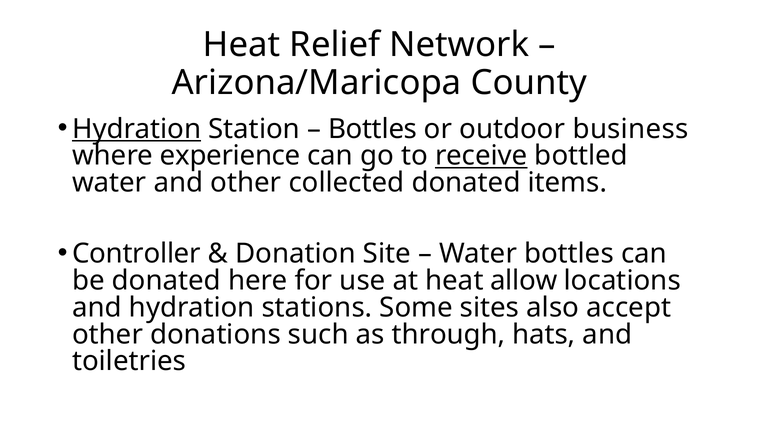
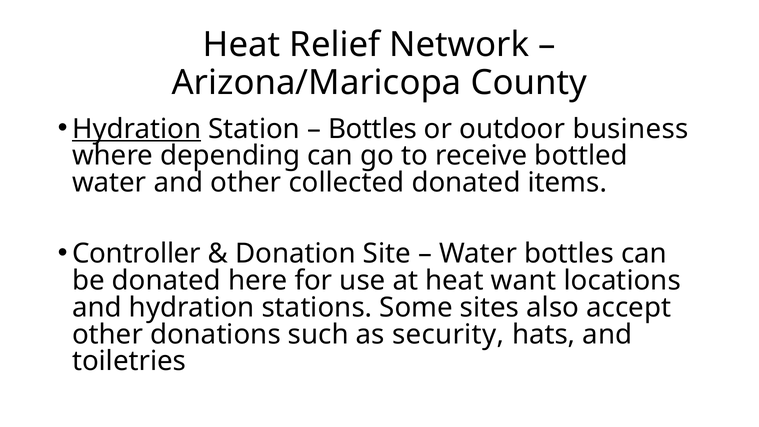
experience: experience -> depending (230, 156)
receive underline: present -> none (481, 156)
allow: allow -> want (523, 281)
through: through -> security (448, 334)
